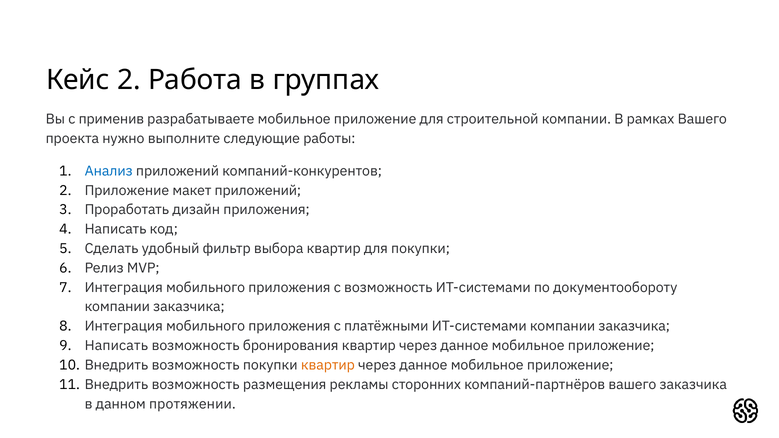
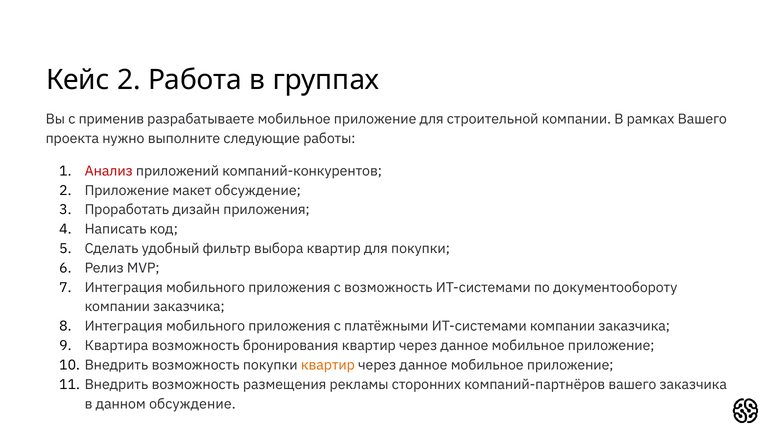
Анализ colour: blue -> red (109, 171)
макет приложений: приложений -> обсуждение (258, 191)
Написать: Написать -> Квартира (116, 346)
данном протяжении: протяжении -> обсуждение (192, 404)
